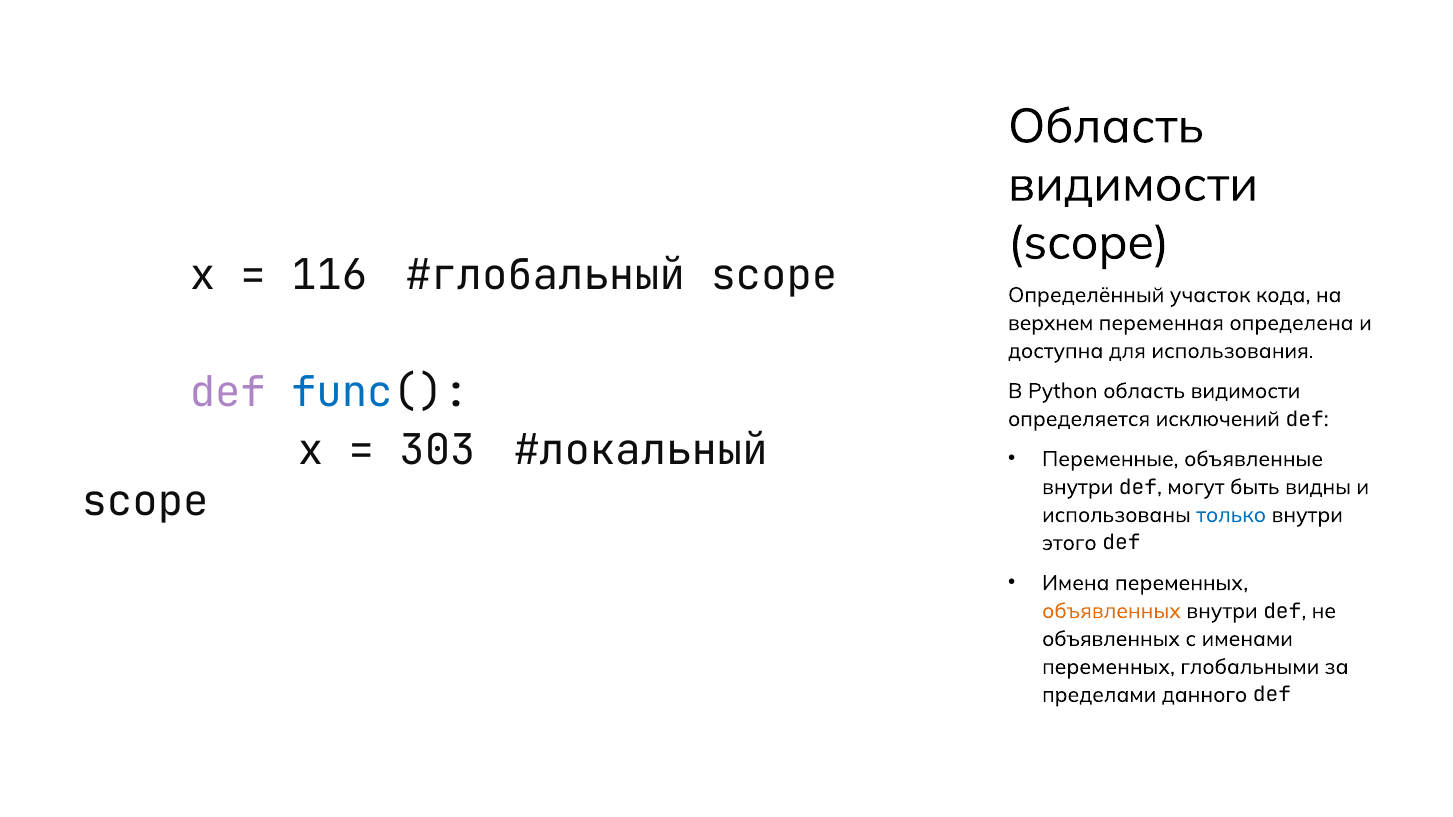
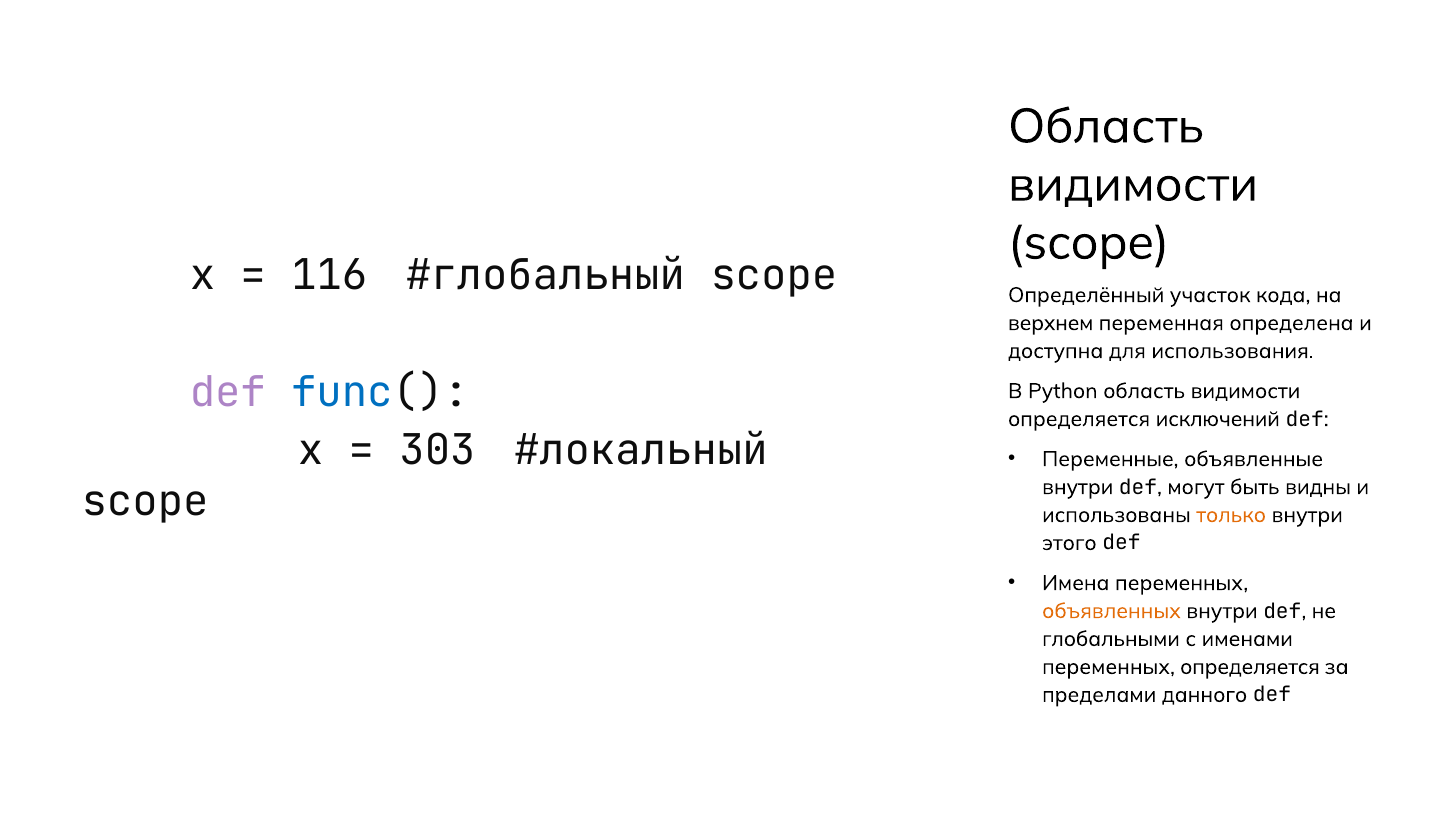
только colour: blue -> orange (1231, 515)
объявленных: объявленных -> глобальными (1111, 639)
переменных глобальными: глобальными -> определяется (1250, 667)
